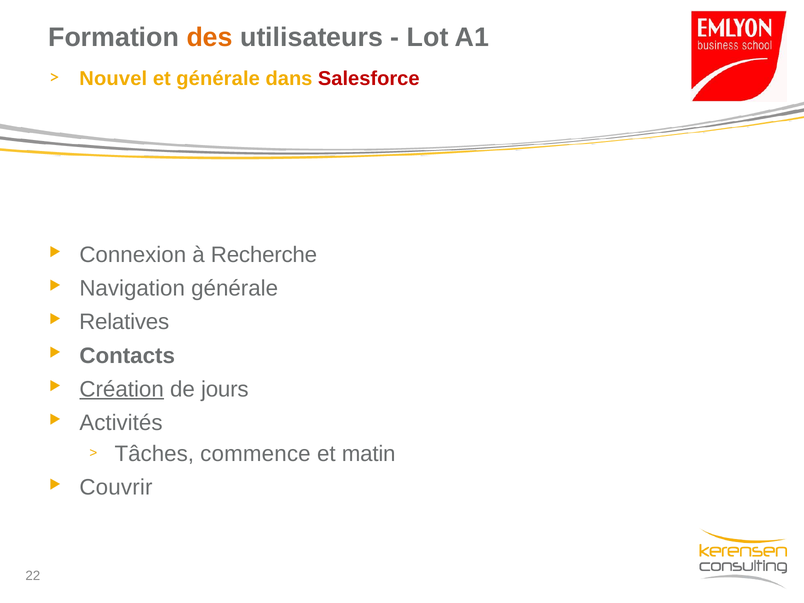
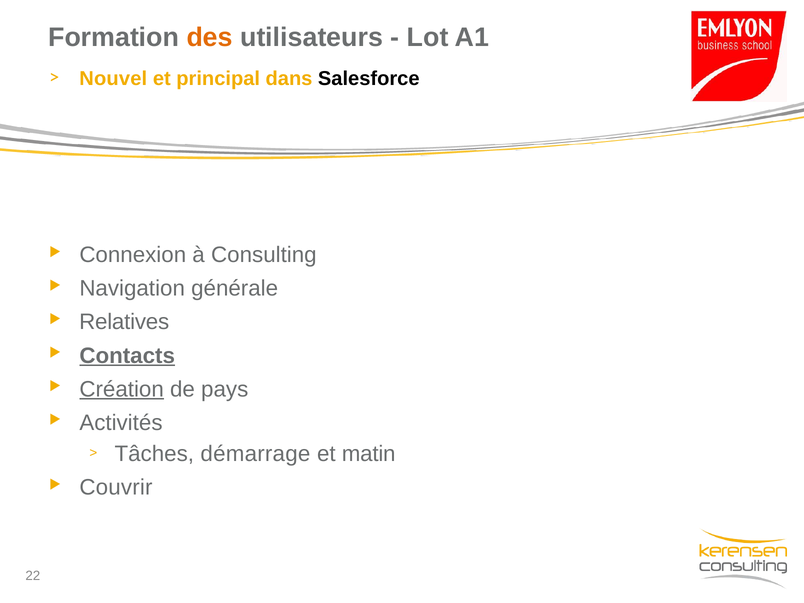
et générale: générale -> principal (218, 78)
Salesforce colour: red -> black (369, 78)
Recherche: Recherche -> Consulting (264, 255)
Contacts underline: none -> present (127, 356)
jours: jours -> pays (225, 389)
commence: commence -> démarrage (255, 454)
